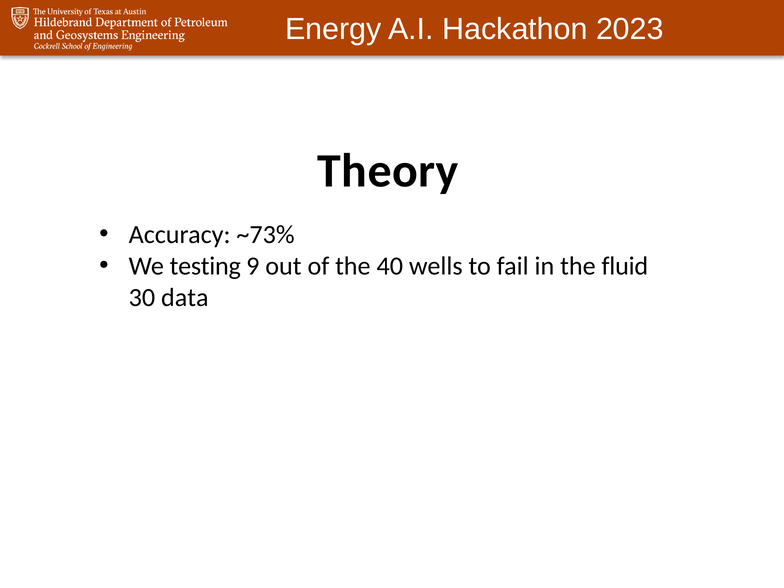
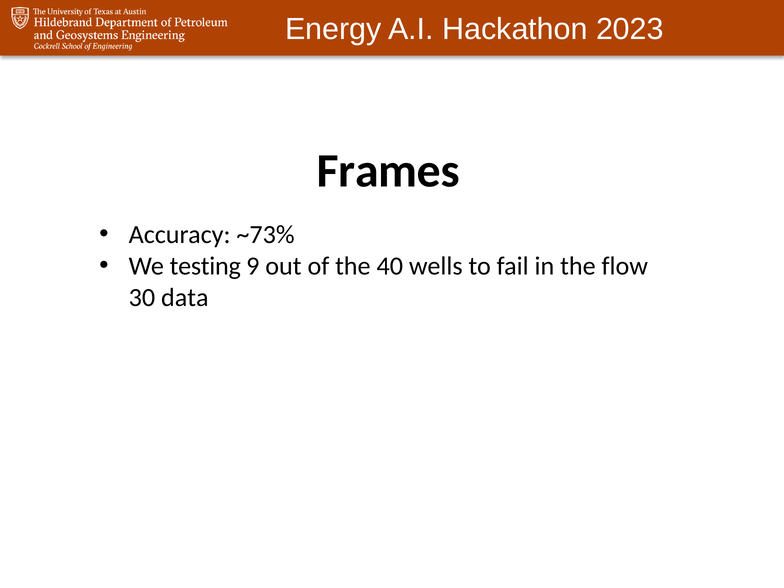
Theory: Theory -> Frames (388, 171)
fluid: fluid -> flow (625, 266)
